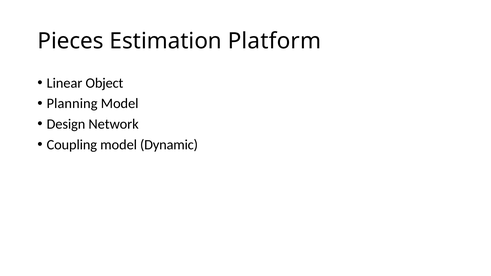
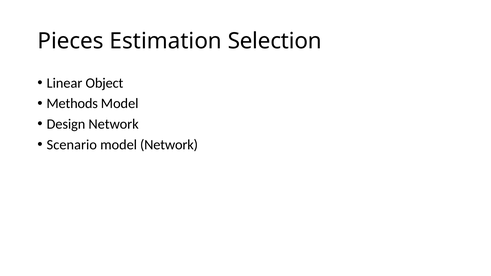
Platform: Platform -> Selection (275, 41)
Planning: Planning -> Methods (72, 104)
Coupling: Coupling -> Scenario (72, 145)
model Dynamic: Dynamic -> Network (169, 145)
